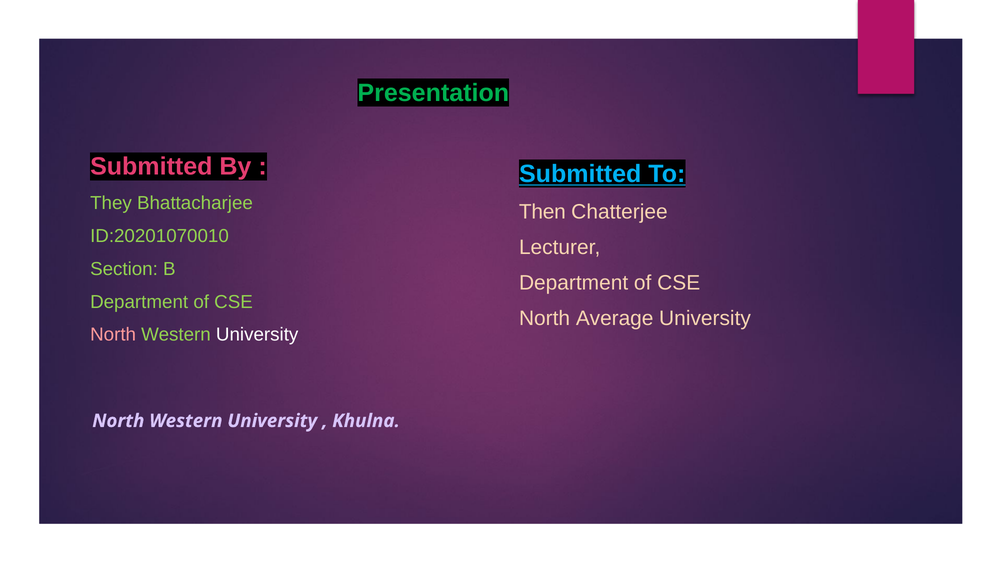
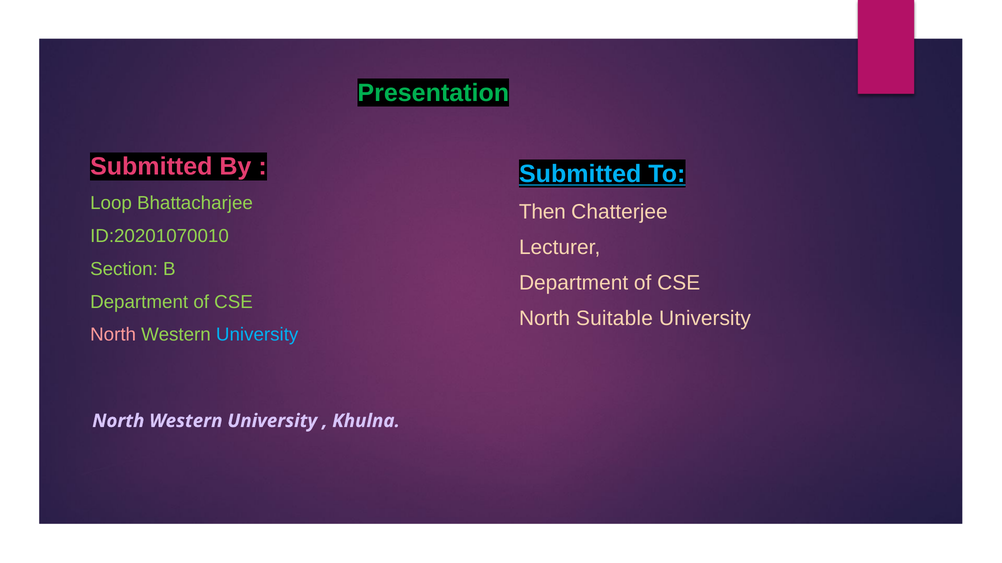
They: They -> Loop (111, 203)
Average: Average -> Suitable (615, 319)
University colour: white -> light blue (257, 335)
